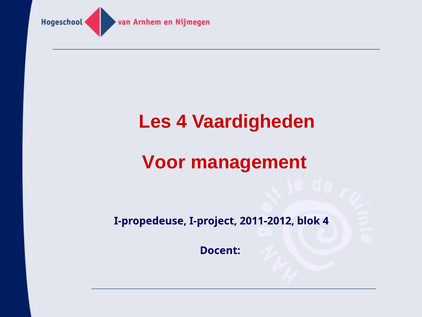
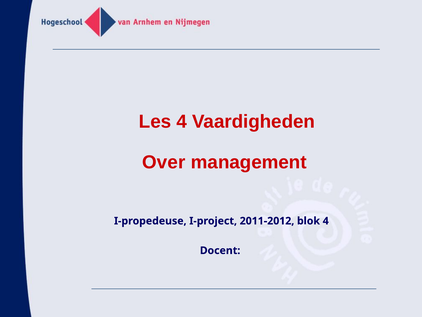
Voor: Voor -> Over (164, 162)
